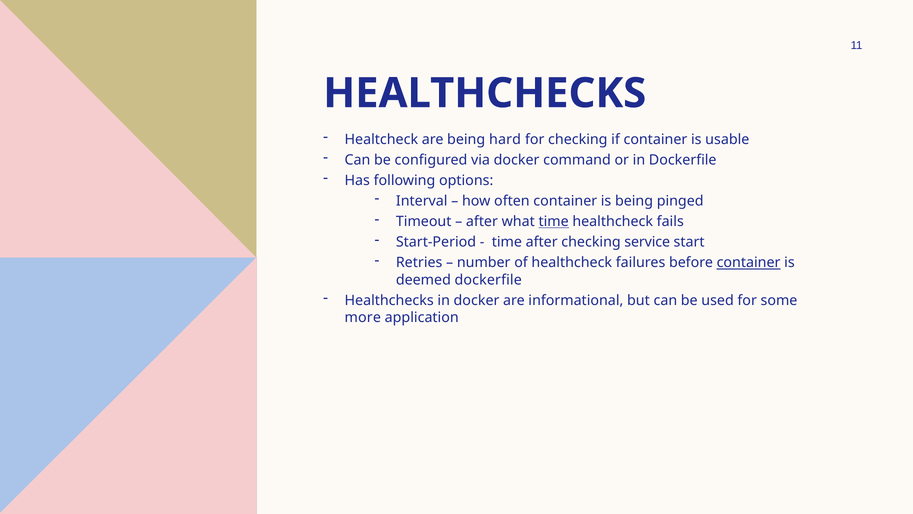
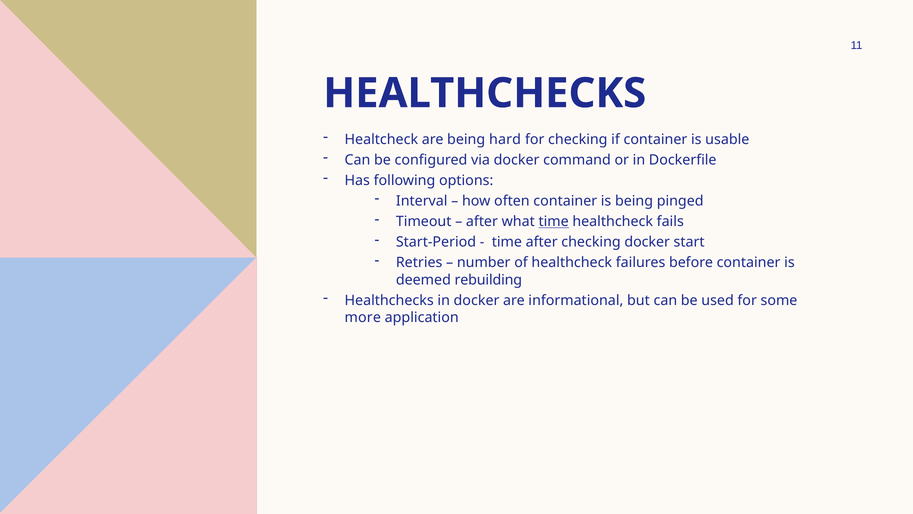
checking service: service -> docker (647, 242)
container underline: present -> none (749, 263)
deemed dockerfile: dockerfile -> rebuilding (488, 280)
